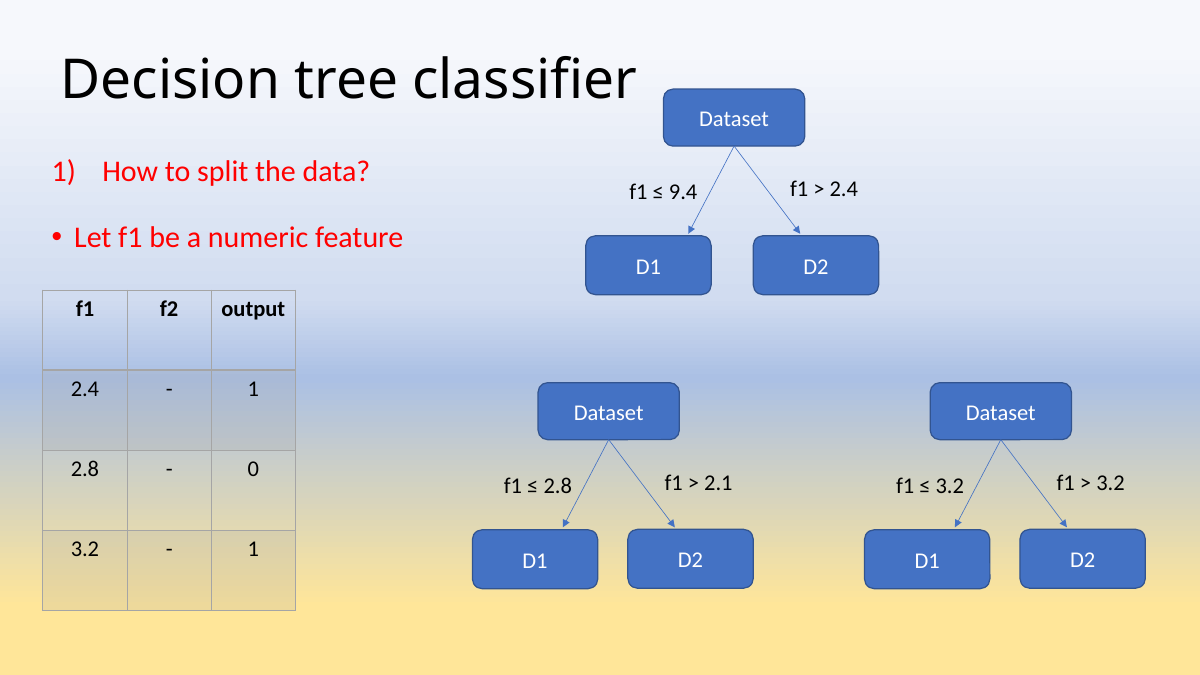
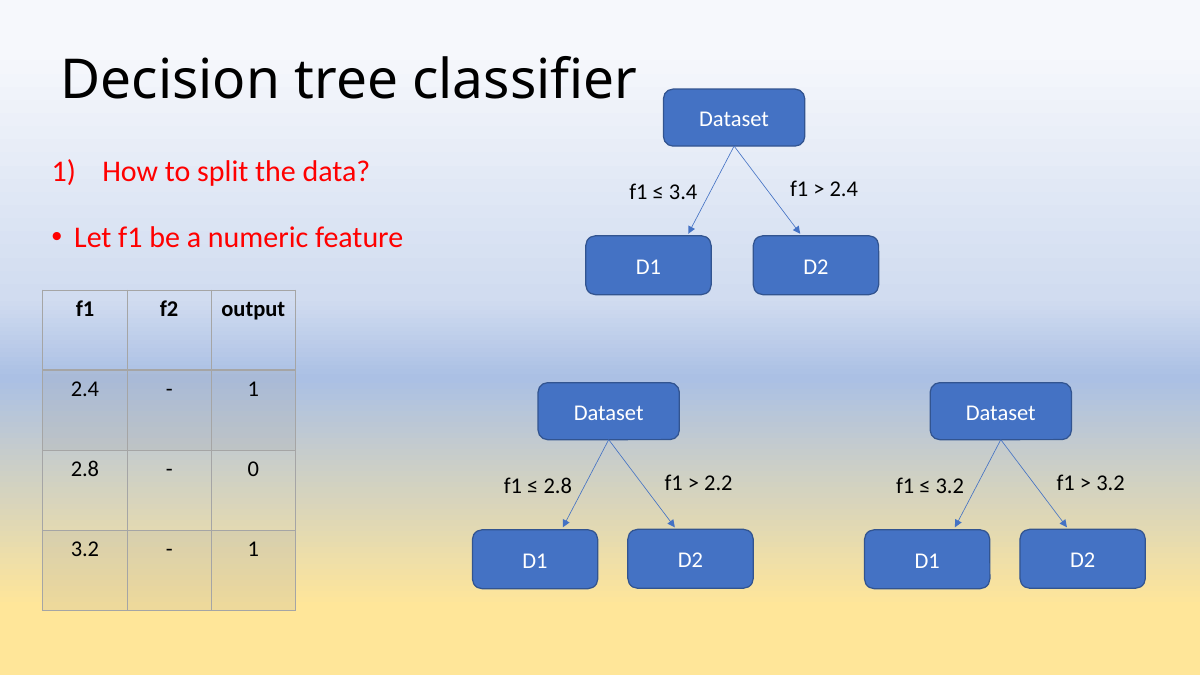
9.4: 9.4 -> 3.4 (683, 192)
2.1: 2.1 -> 2.2 (718, 483)
